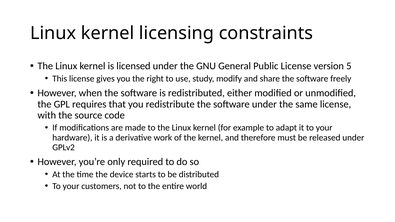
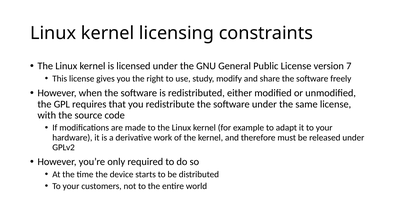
5: 5 -> 7 (349, 66)
